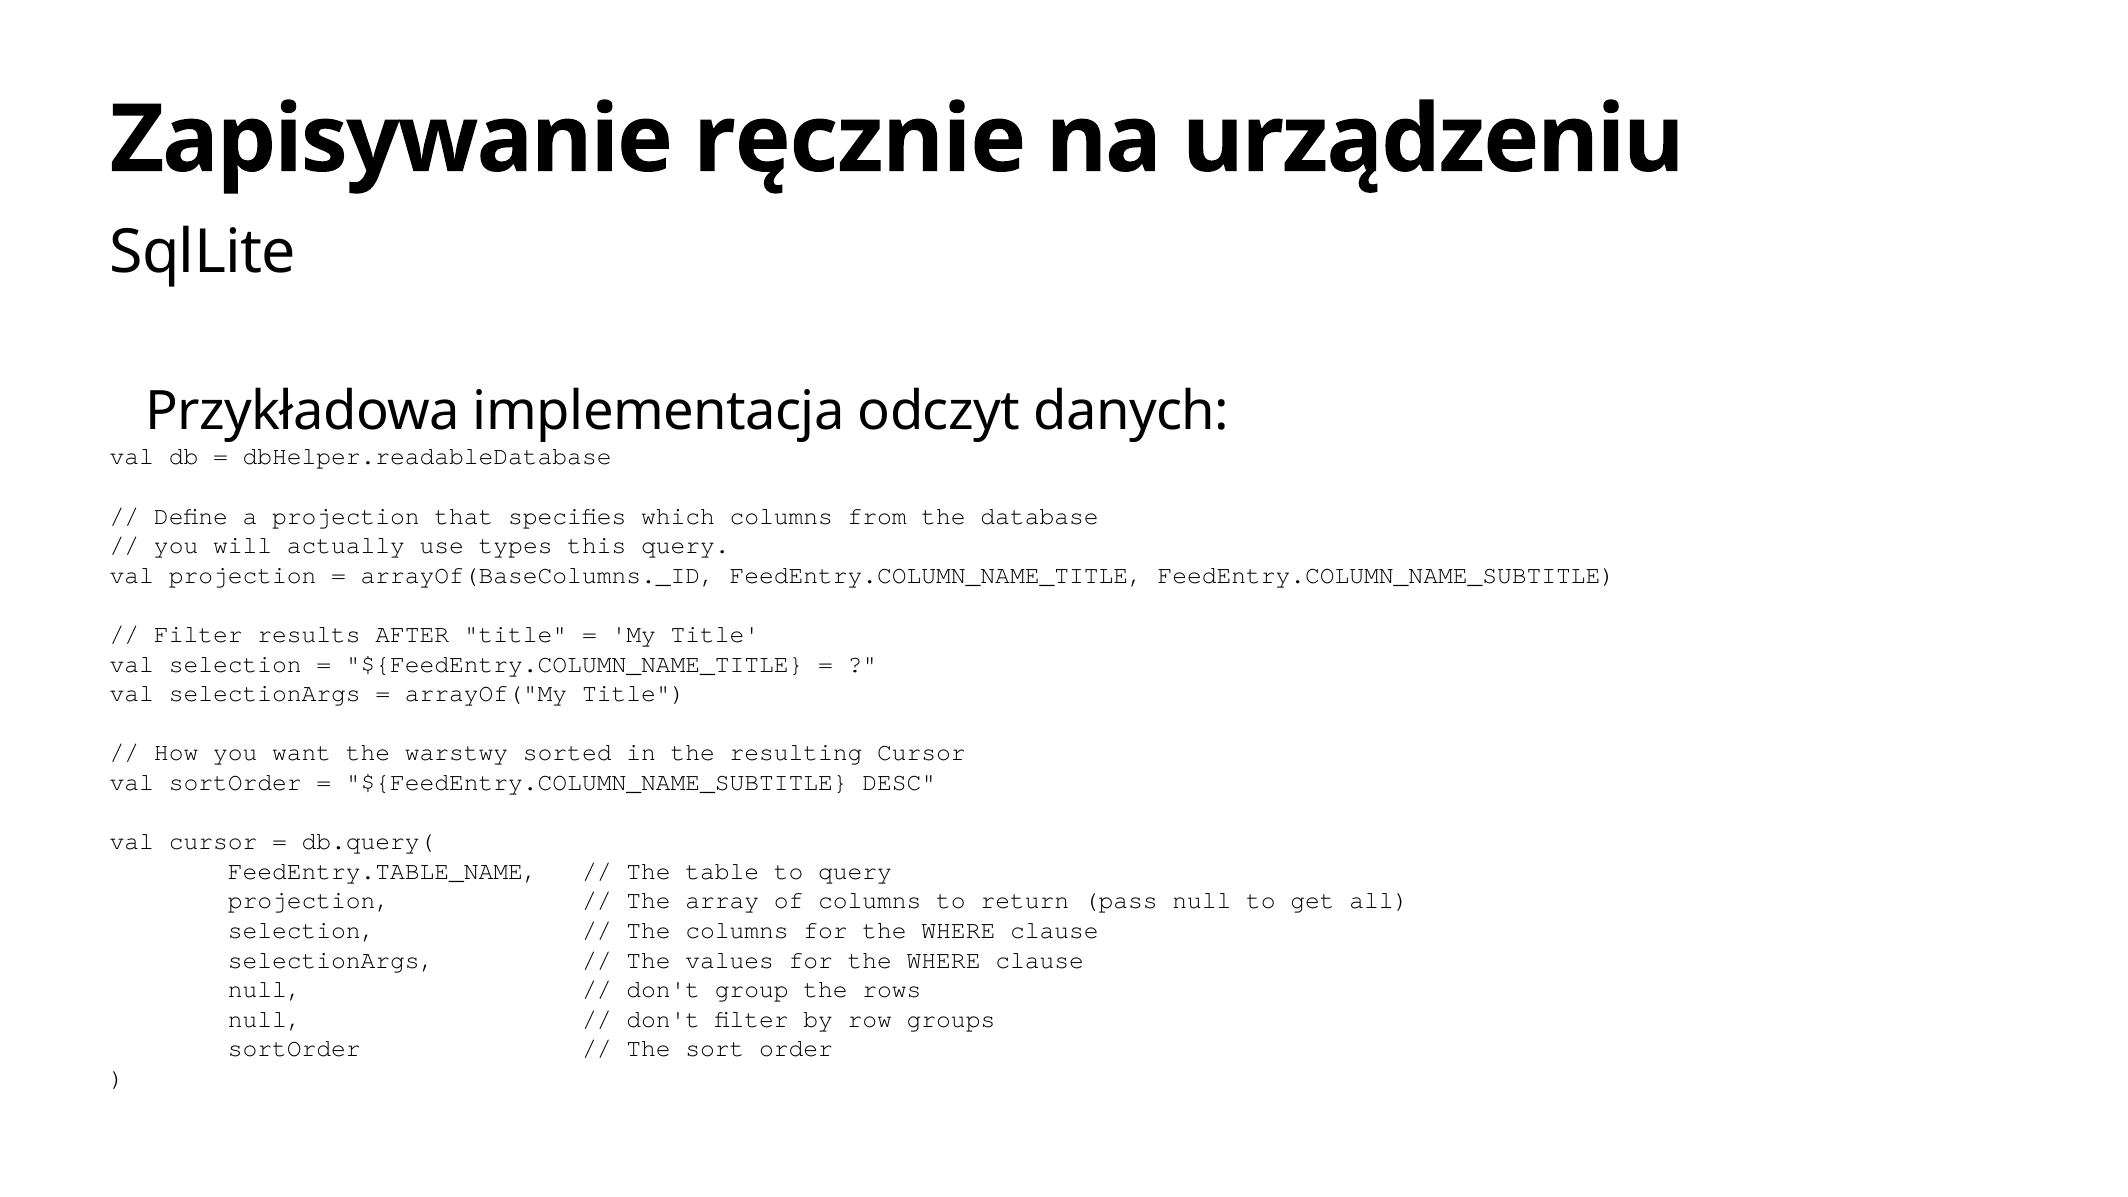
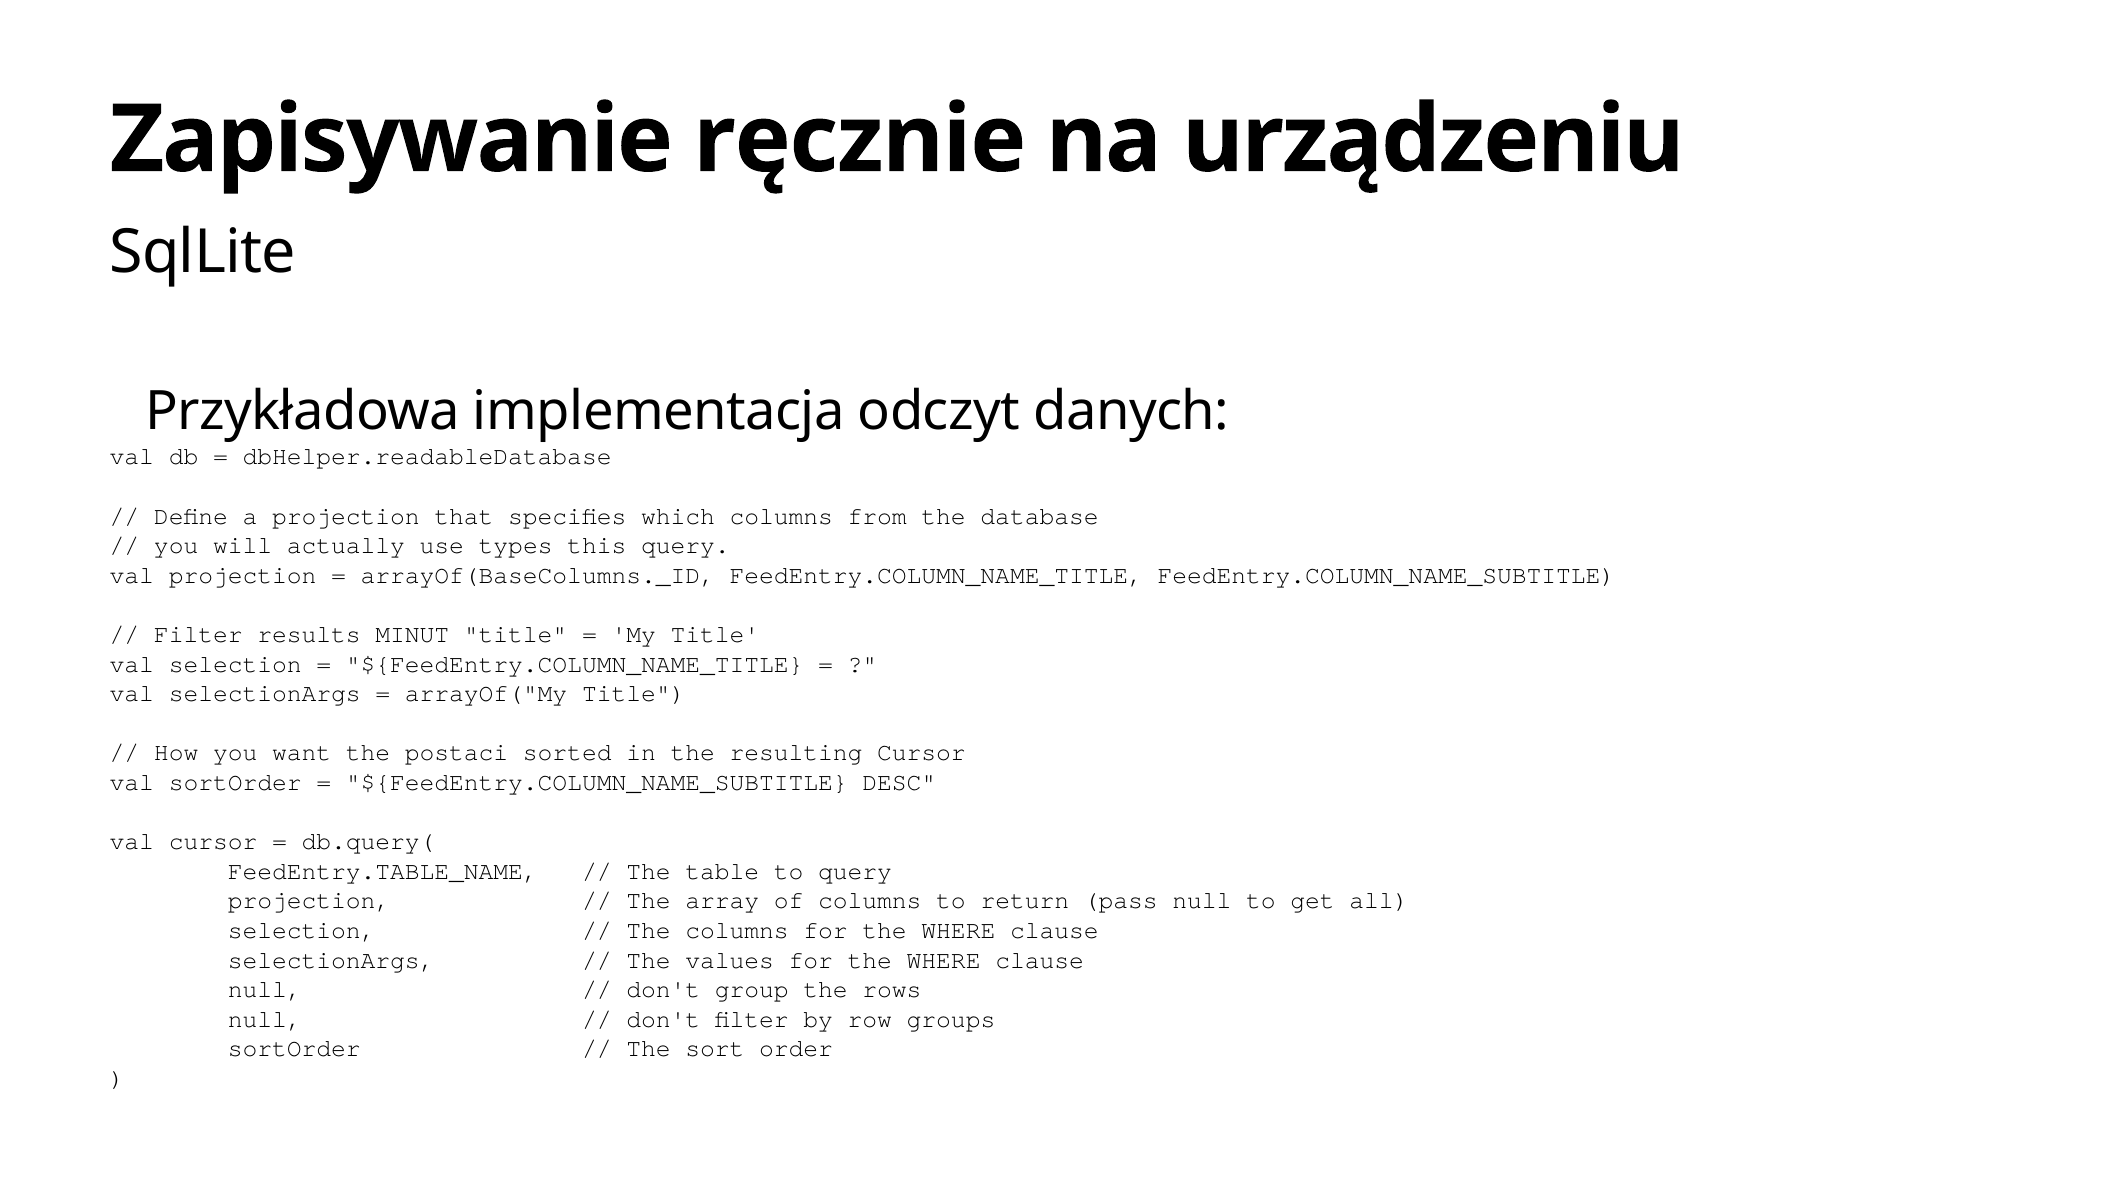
AFTER: AFTER -> MINUT (412, 634)
warstwy: warstwy -> postaci (457, 753)
